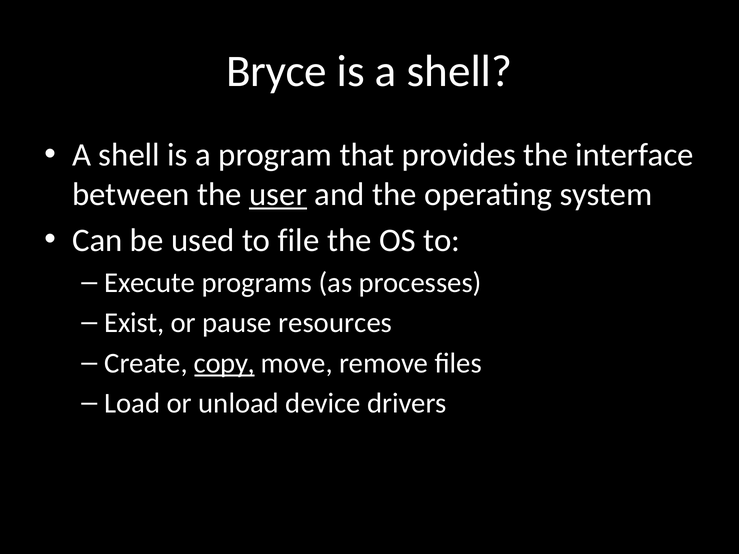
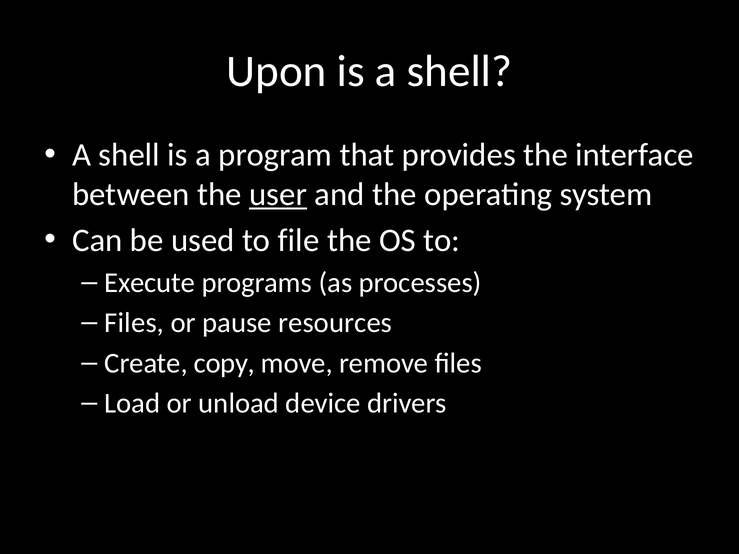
Bryce: Bryce -> Upon (276, 72)
Exist: Exist -> Files (134, 323)
copy underline: present -> none (224, 363)
